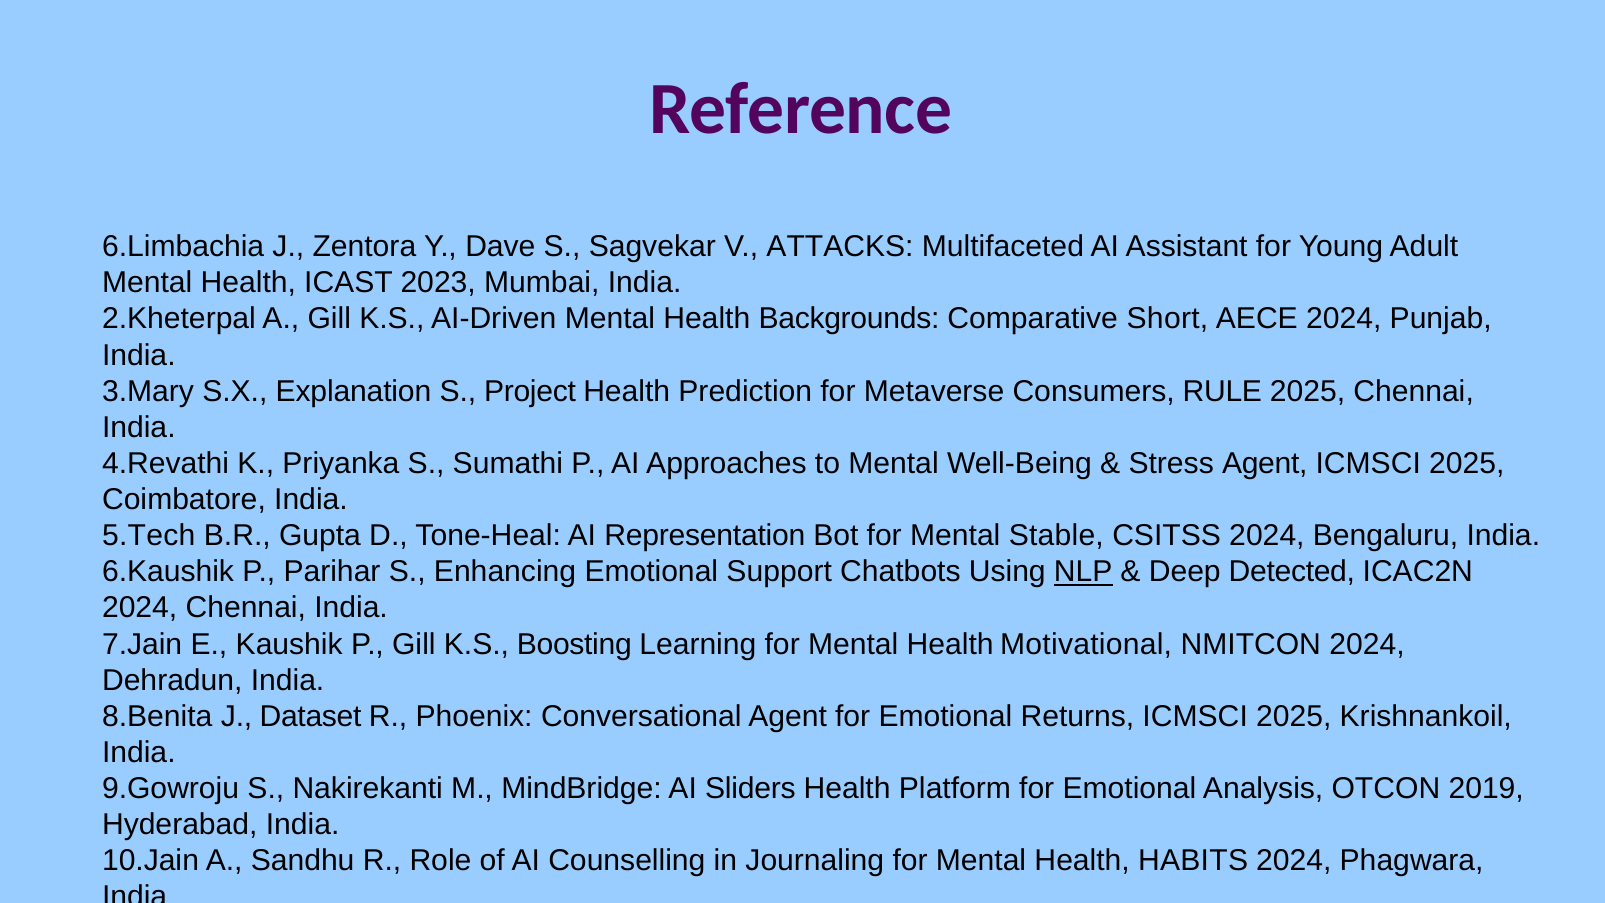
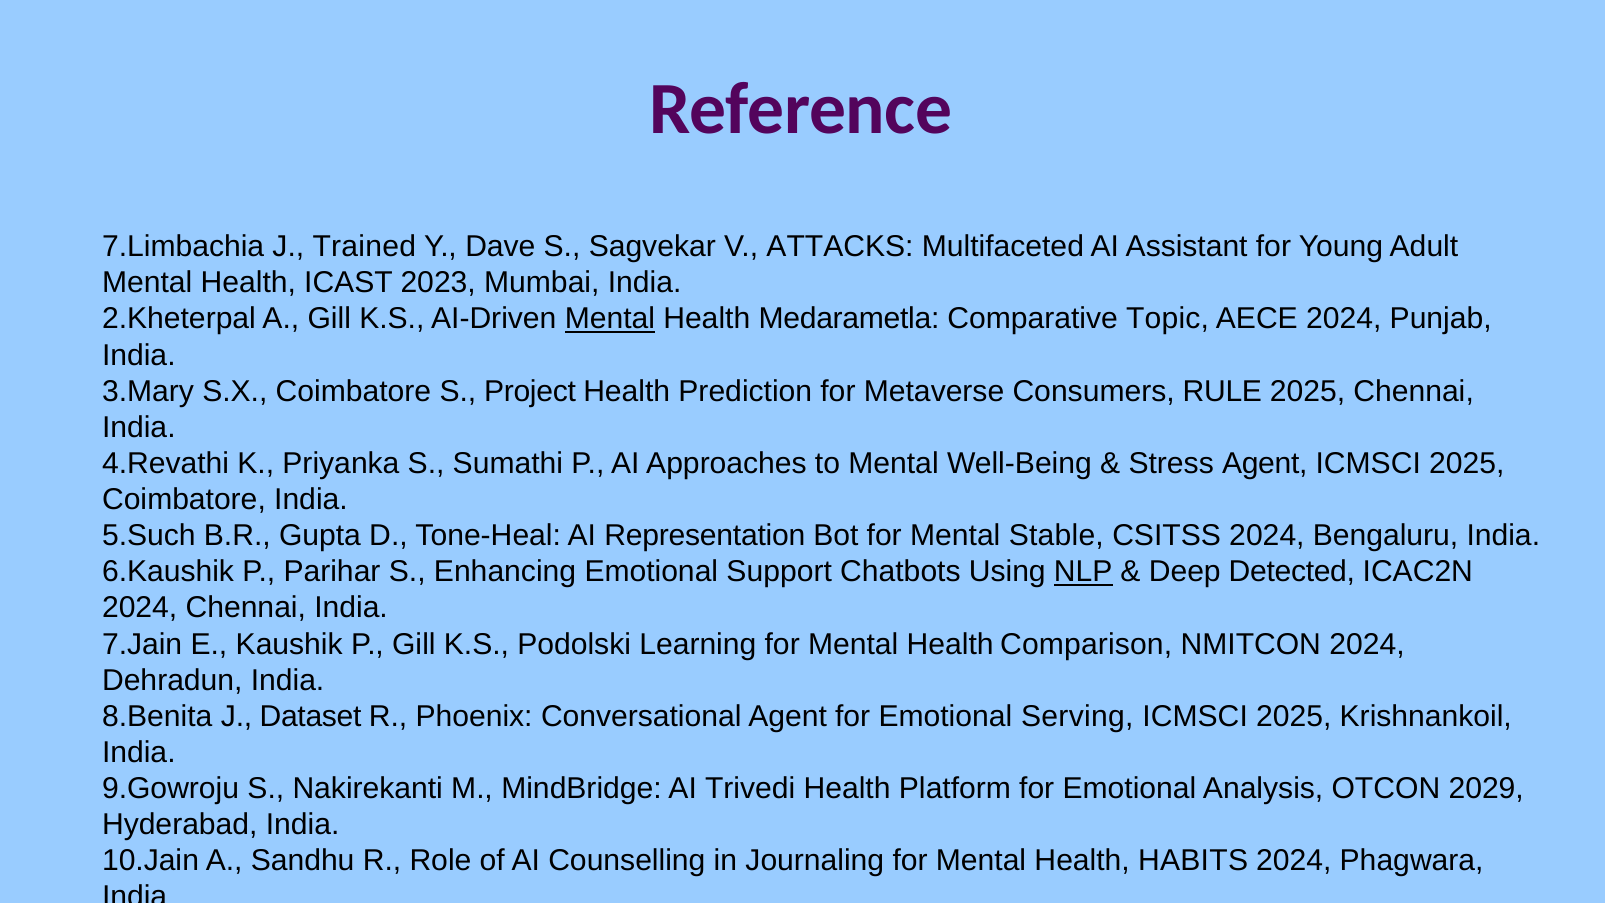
6.Limbachia: 6.Limbachia -> 7.Limbachia (183, 247)
Zentora: Zentora -> Trained (364, 247)
Mental underline: none -> present (610, 319)
Backgrounds: Backgrounds -> Medarametla (849, 319)
Short: Short -> Topic (1168, 319)
S.X Explanation: Explanation -> Coimbatore (353, 391)
5.Tech: 5.Tech -> 5.Such (149, 536)
Boosting: Boosting -> Podolski (574, 644)
Motivational: Motivational -> Comparison (1086, 644)
Returns: Returns -> Serving (1077, 716)
Sliders: Sliders -> Trivedi (750, 788)
2019: 2019 -> 2029 (1486, 788)
